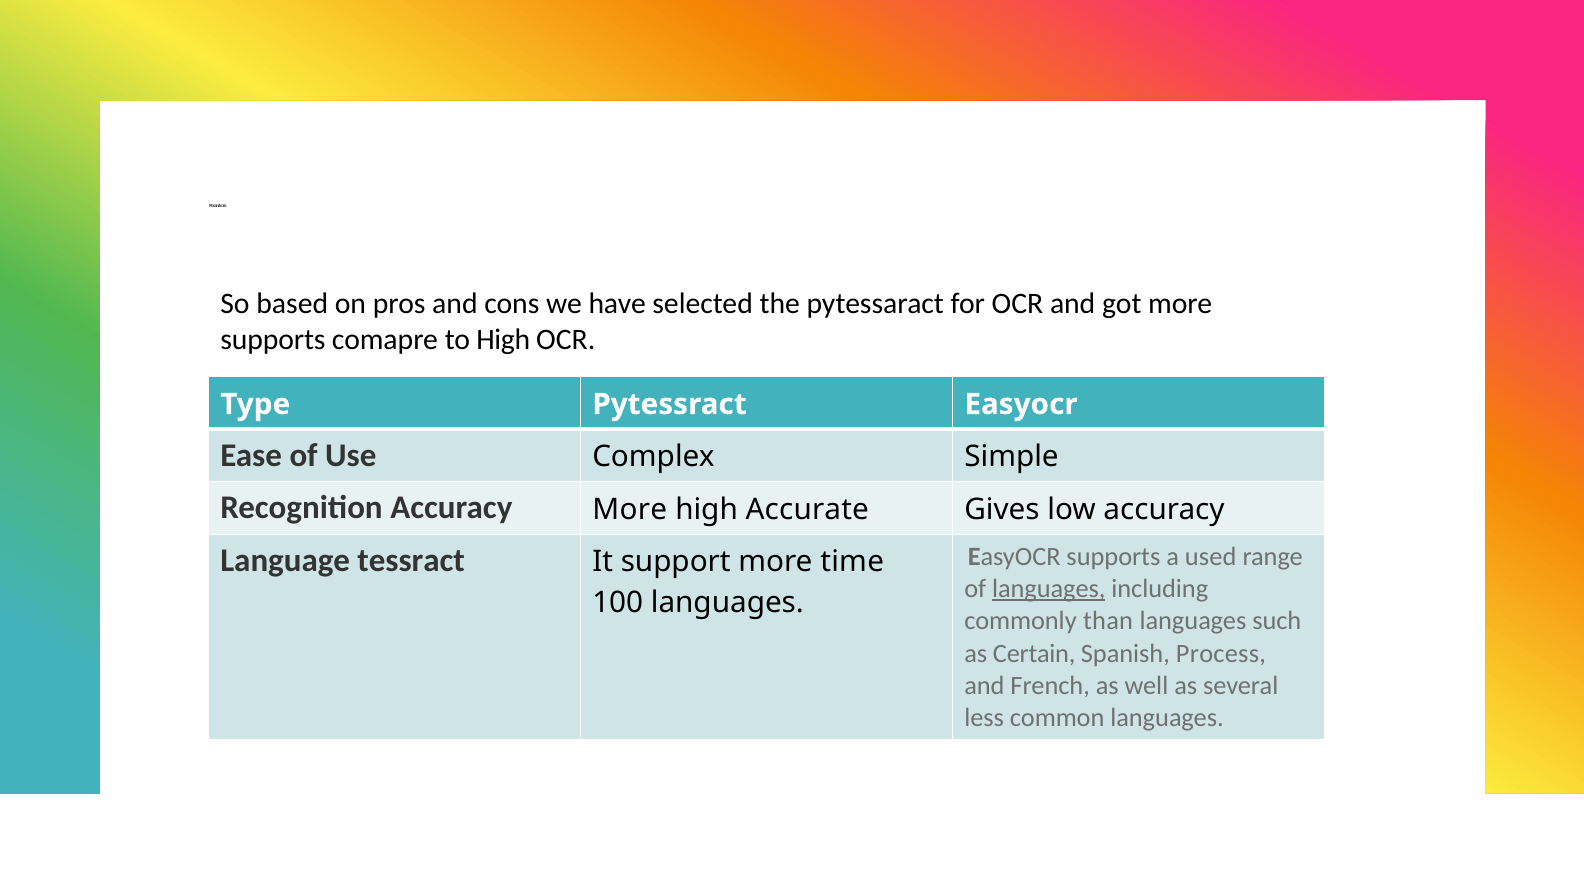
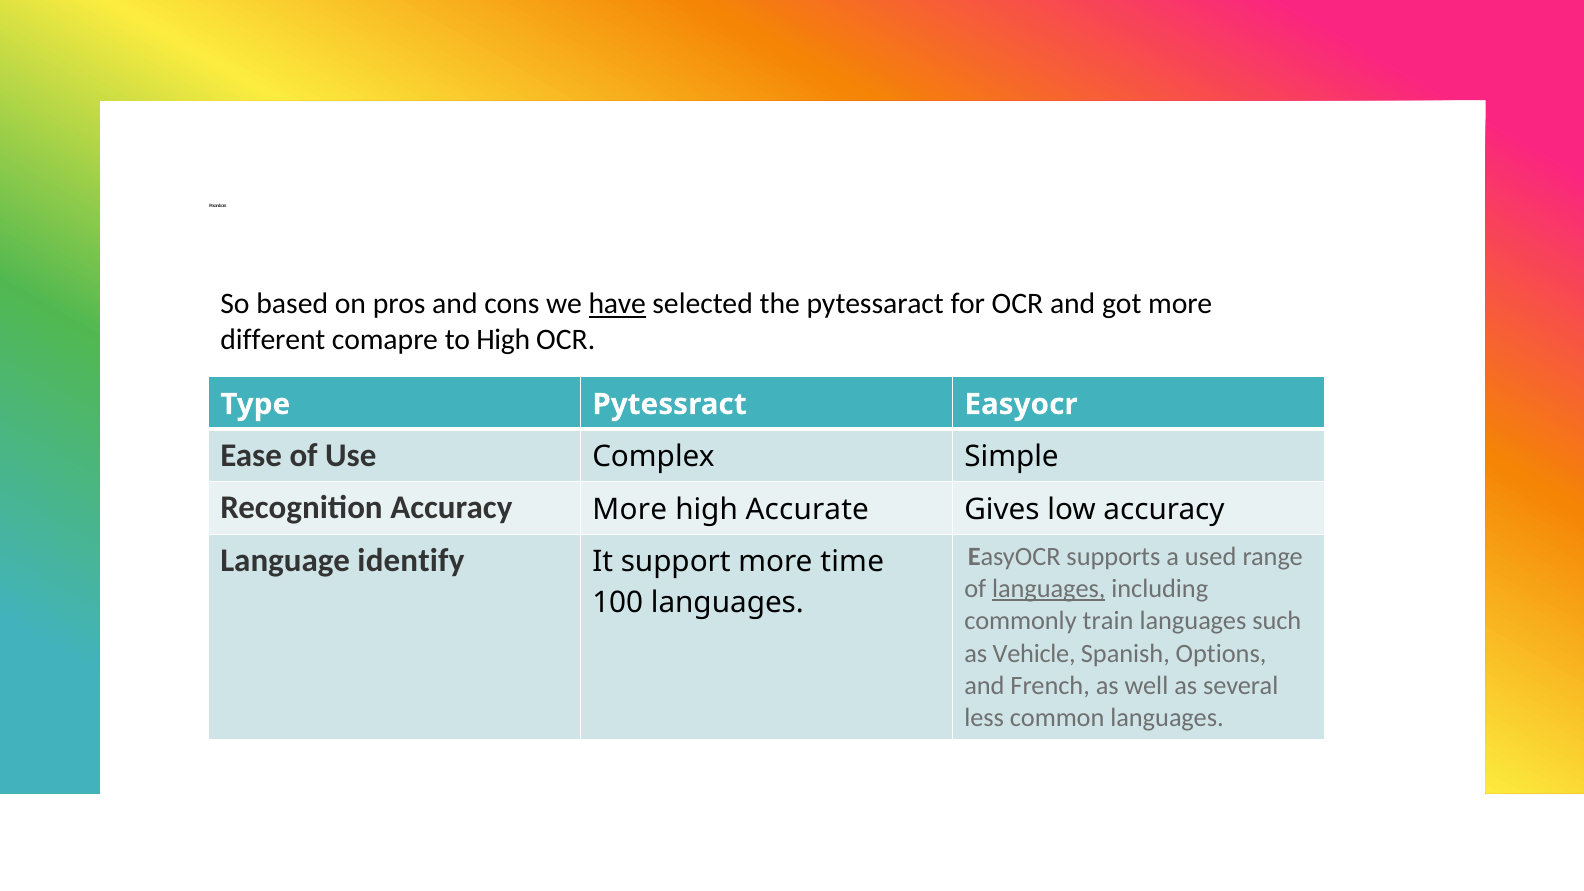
have underline: none -> present (617, 304)
supports: supports -> different (273, 340)
tessract: tessract -> identify (411, 561)
than: than -> train (1108, 621)
Certain: Certain -> Vehicle (1034, 653)
Process: Process -> Options (1221, 653)
